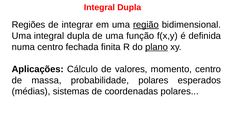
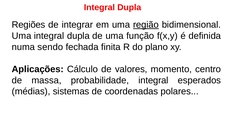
numa centro: centro -> sendo (50, 47)
plano underline: present -> none (157, 47)
probabilidade polares: polares -> integral (153, 80)
